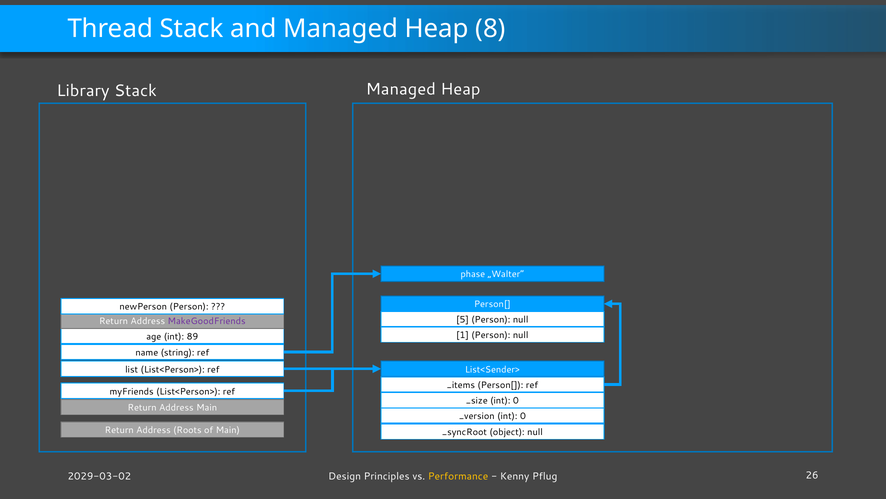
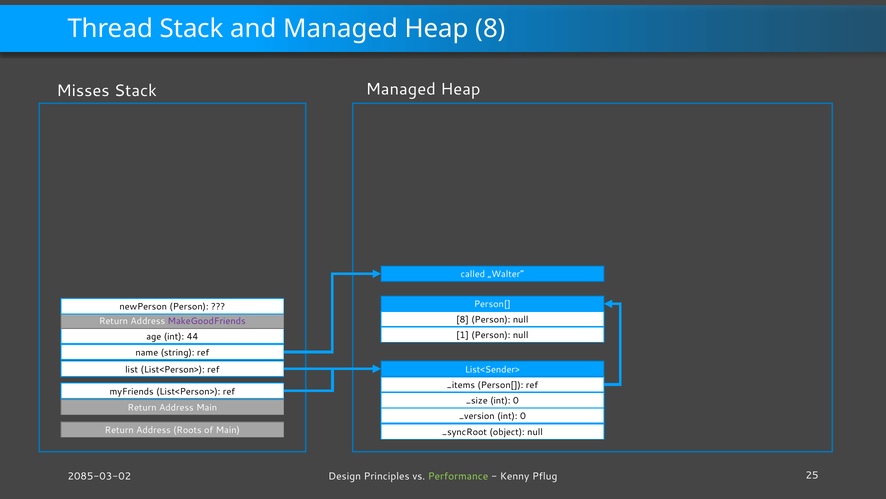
Library: Library -> Misses (83, 91)
phase: phase -> called (473, 274)
5: 5 -> 8 (463, 319)
89: 89 -> 44 (192, 336)
2029-03-02: 2029-03-02 -> 2085-03-02 (99, 476)
Performance colour: yellow -> light green (458, 476)
26: 26 -> 25 (812, 475)
